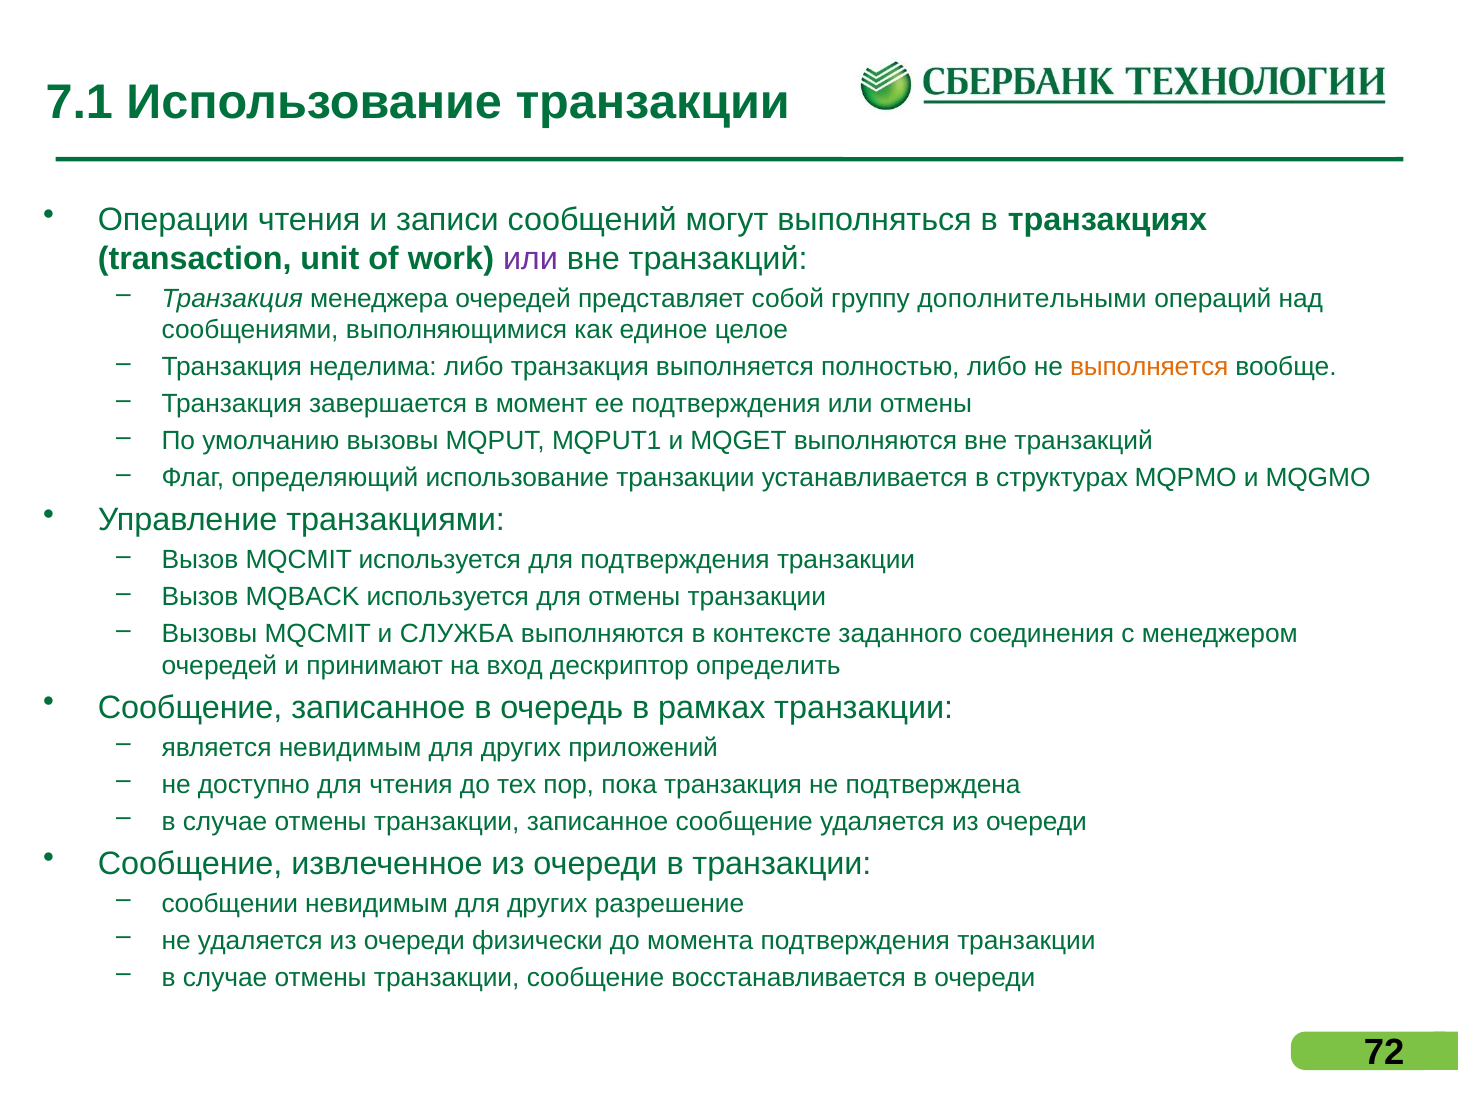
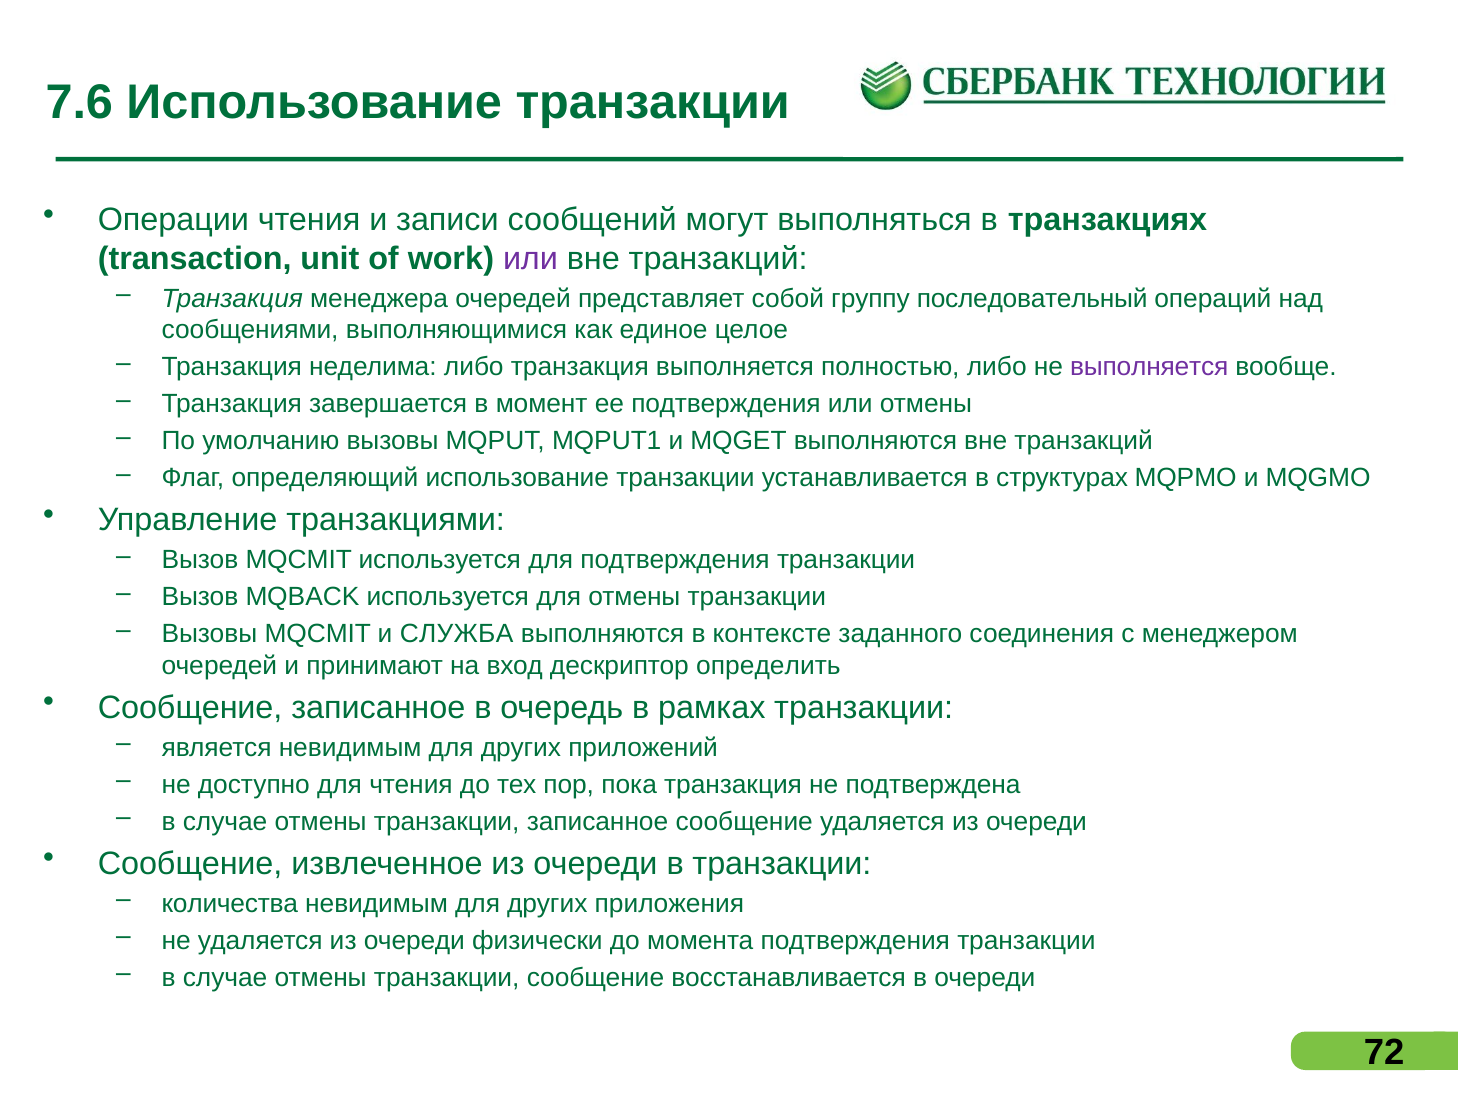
7.1: 7.1 -> 7.6 (79, 102)
дополнительными: дополнительными -> последовательный (1032, 299)
выполняется colour: orange -> purple (1149, 367)
сообщении: сообщении -> количества (230, 904)
разрешение: разрешение -> приложения (669, 904)
